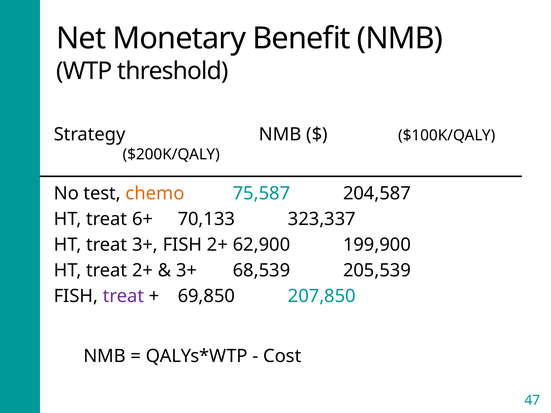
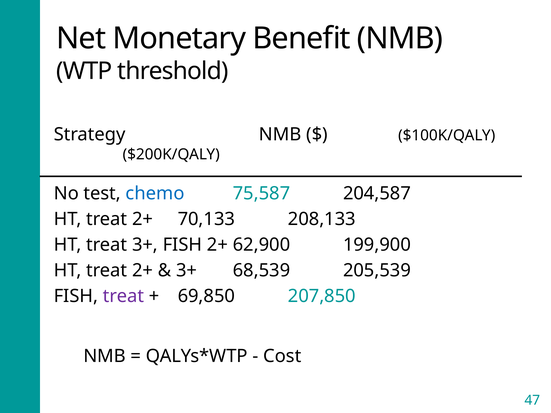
chemo colour: orange -> blue (155, 194)
6+: 6+ -> 2+ (143, 219)
323,337: 323,337 -> 208,133 (322, 219)
